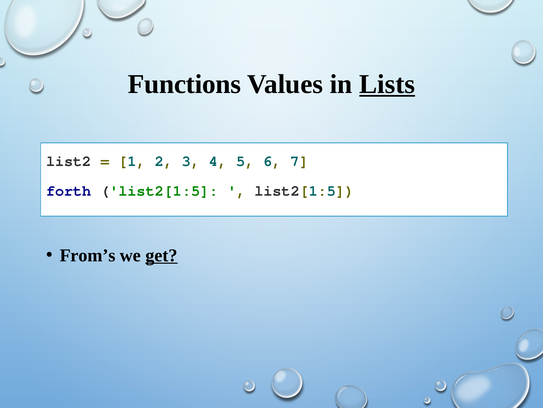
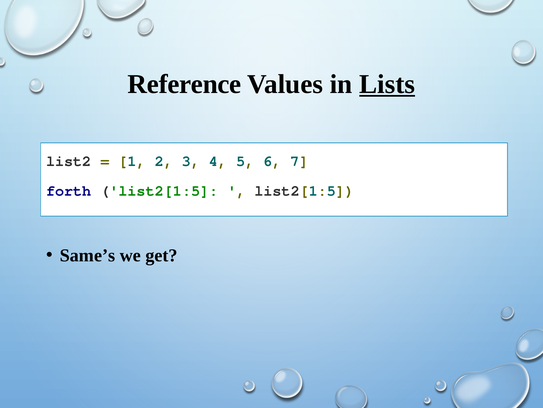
Functions: Functions -> Reference (184, 84)
From’s: From’s -> Same’s (88, 255)
get underline: present -> none (161, 255)
